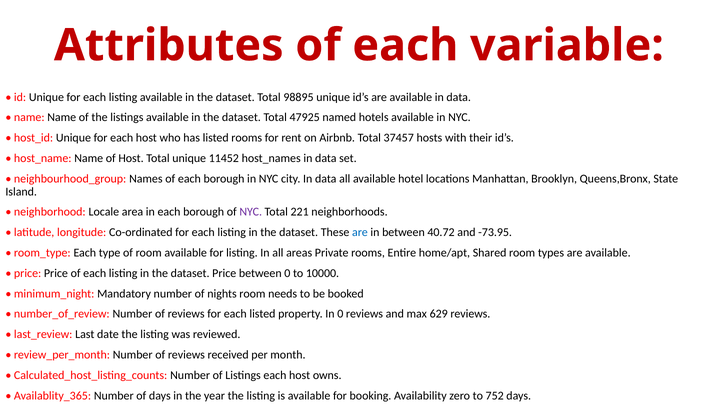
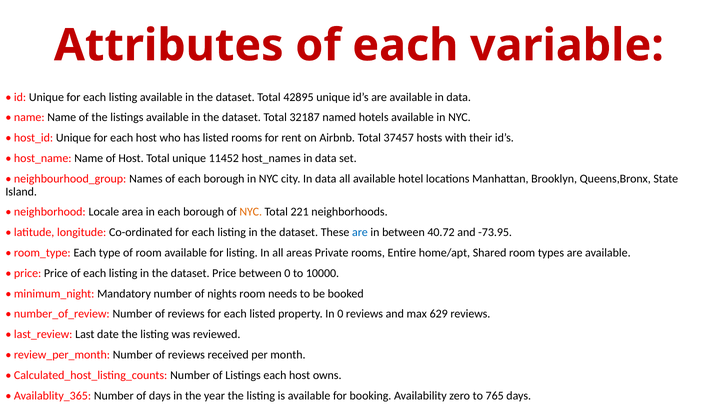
98895: 98895 -> 42895 (298, 97)
47925: 47925 -> 32187 (305, 117)
NYC colour: purple -> orange (251, 212)
752: 752 -> 765 (495, 395)
